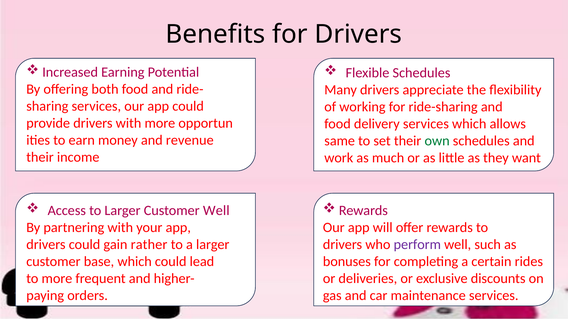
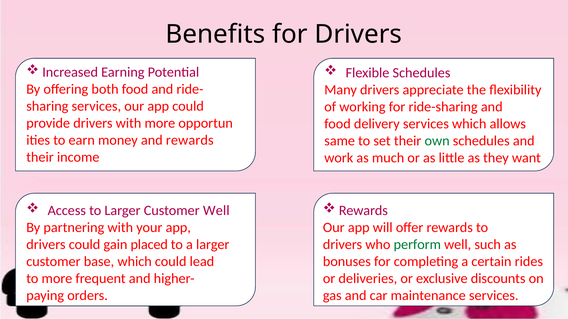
and revenue: revenue -> rewards (190, 140)
rather: rather -> placed (149, 245)
perform colour: purple -> green (417, 245)
